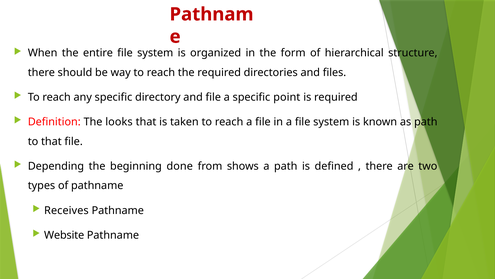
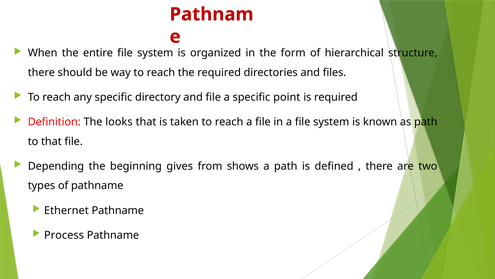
done: done -> gives (180, 166)
Receives: Receives -> Ethernet (66, 210)
Website: Website -> Process (64, 235)
